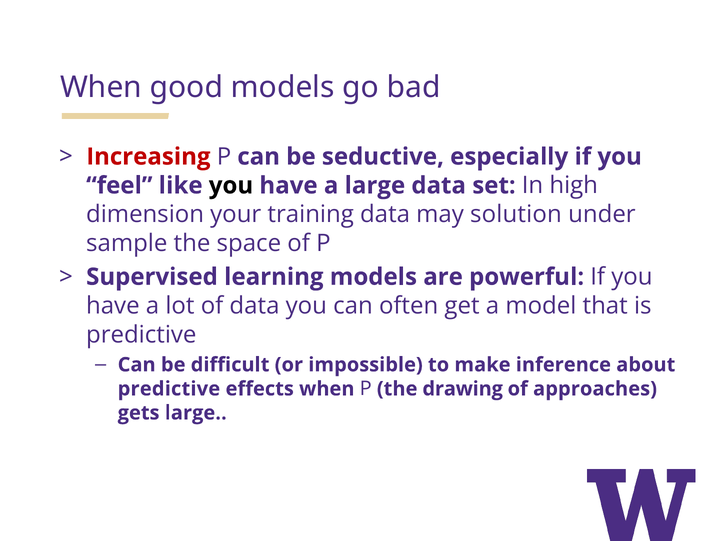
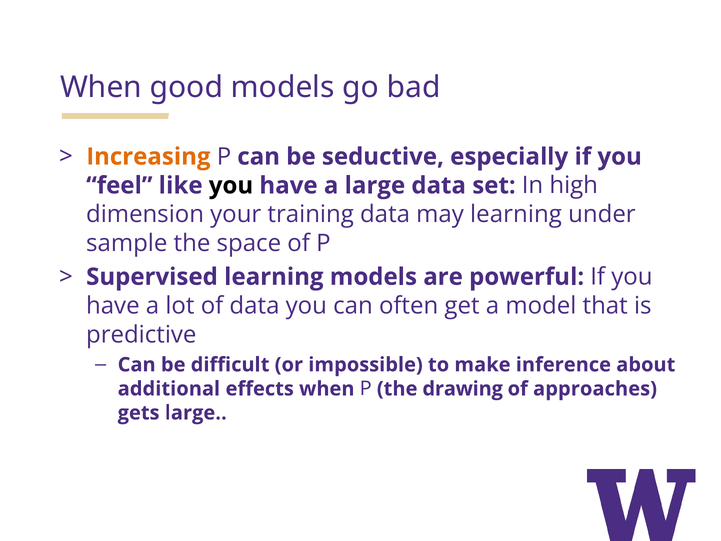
Increasing colour: red -> orange (148, 157)
may solution: solution -> learning (516, 214)
predictive: predictive -> additional (169, 389)
